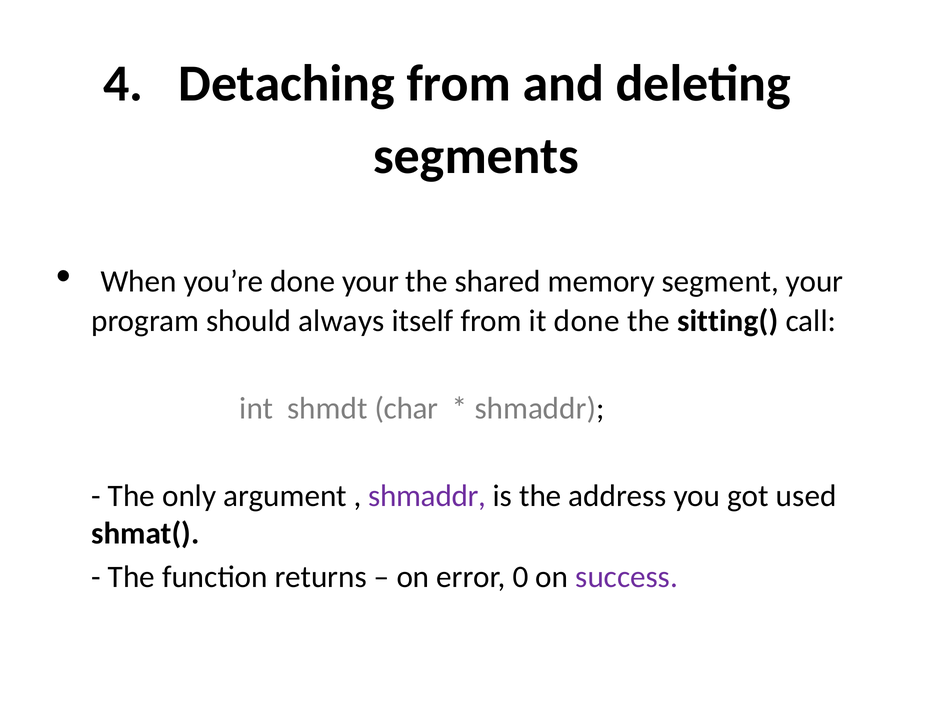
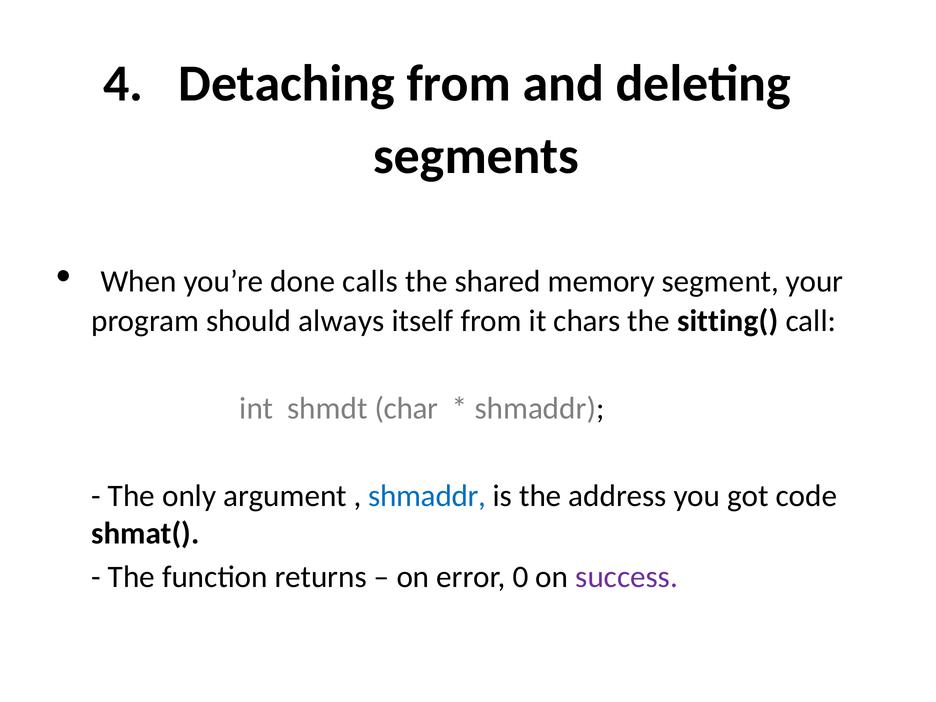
done your: your -> calls (370, 282)
it done: done -> chars (587, 321)
shmaddr colour: purple -> blue (427, 496)
used: used -> code (806, 496)
